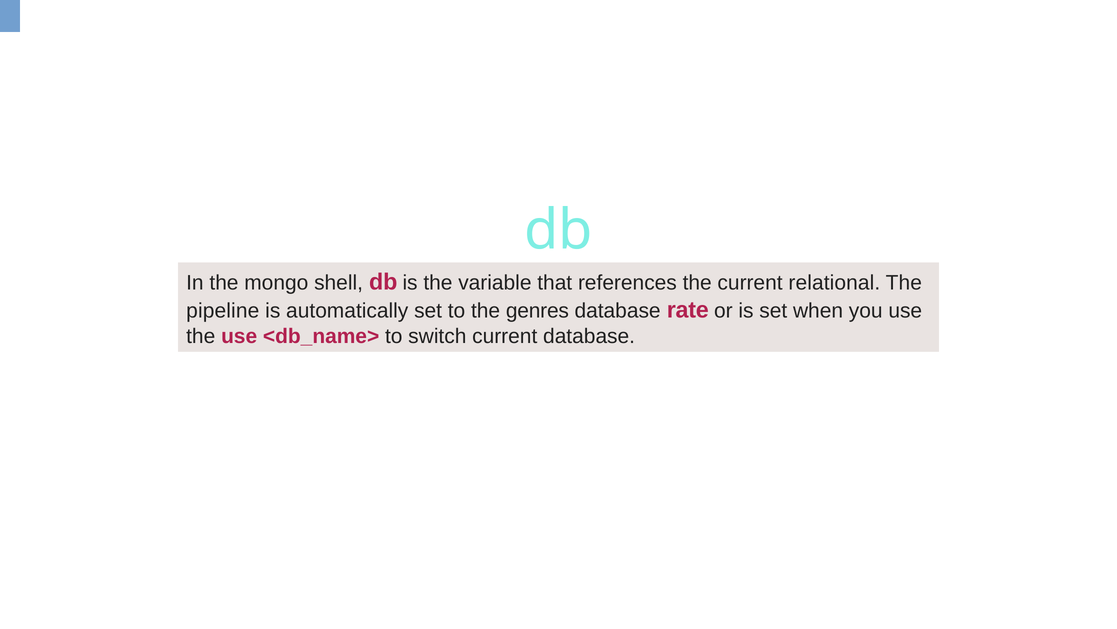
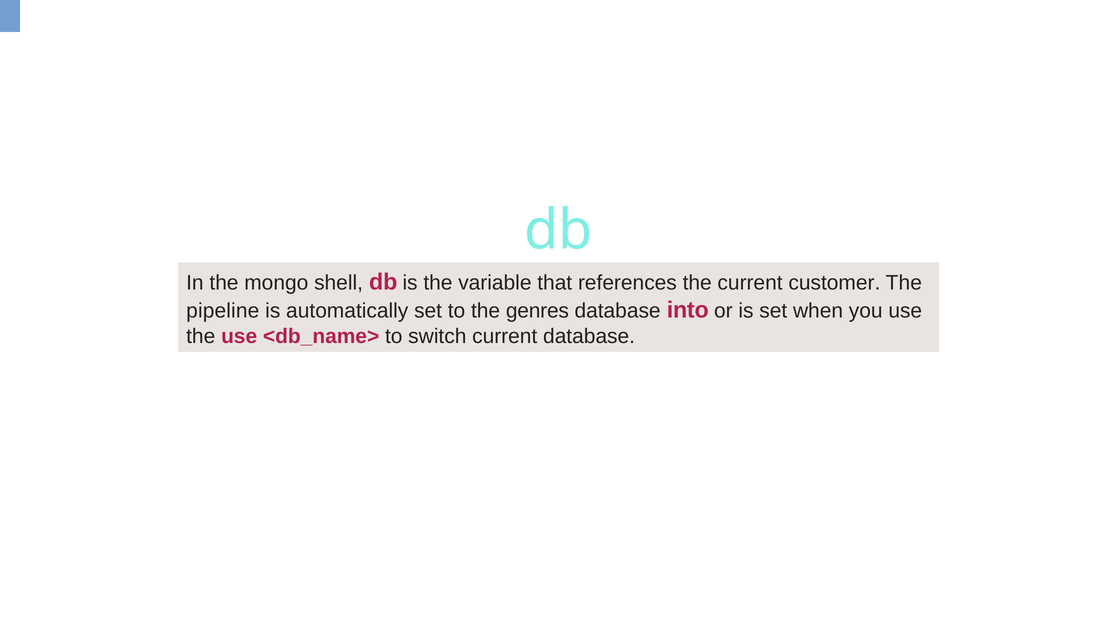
relational: relational -> customer (834, 283)
rate: rate -> into (688, 310)
